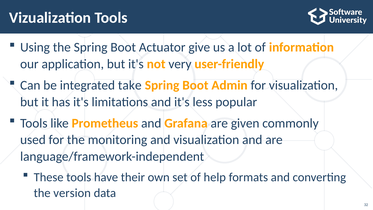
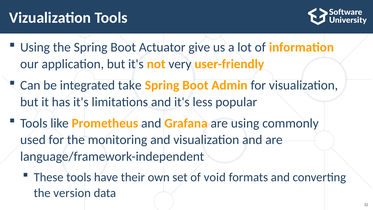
are given: given -> using (245, 123)
help: help -> void (215, 177)
